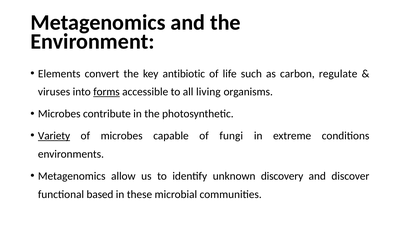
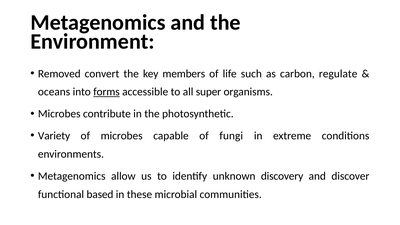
Elements: Elements -> Removed (59, 74)
antibiotic: antibiotic -> members (184, 74)
viruses: viruses -> oceans (54, 92)
living: living -> super (209, 92)
Variety underline: present -> none (54, 136)
